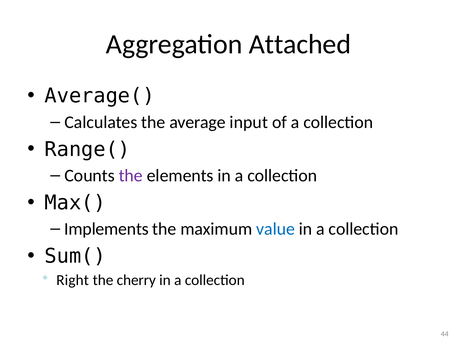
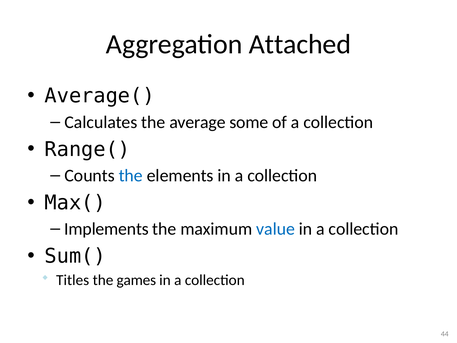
input: input -> some (249, 122)
the colour: purple -> blue (131, 175)
Right: Right -> Titles (73, 280)
cherry: cherry -> games (136, 280)
